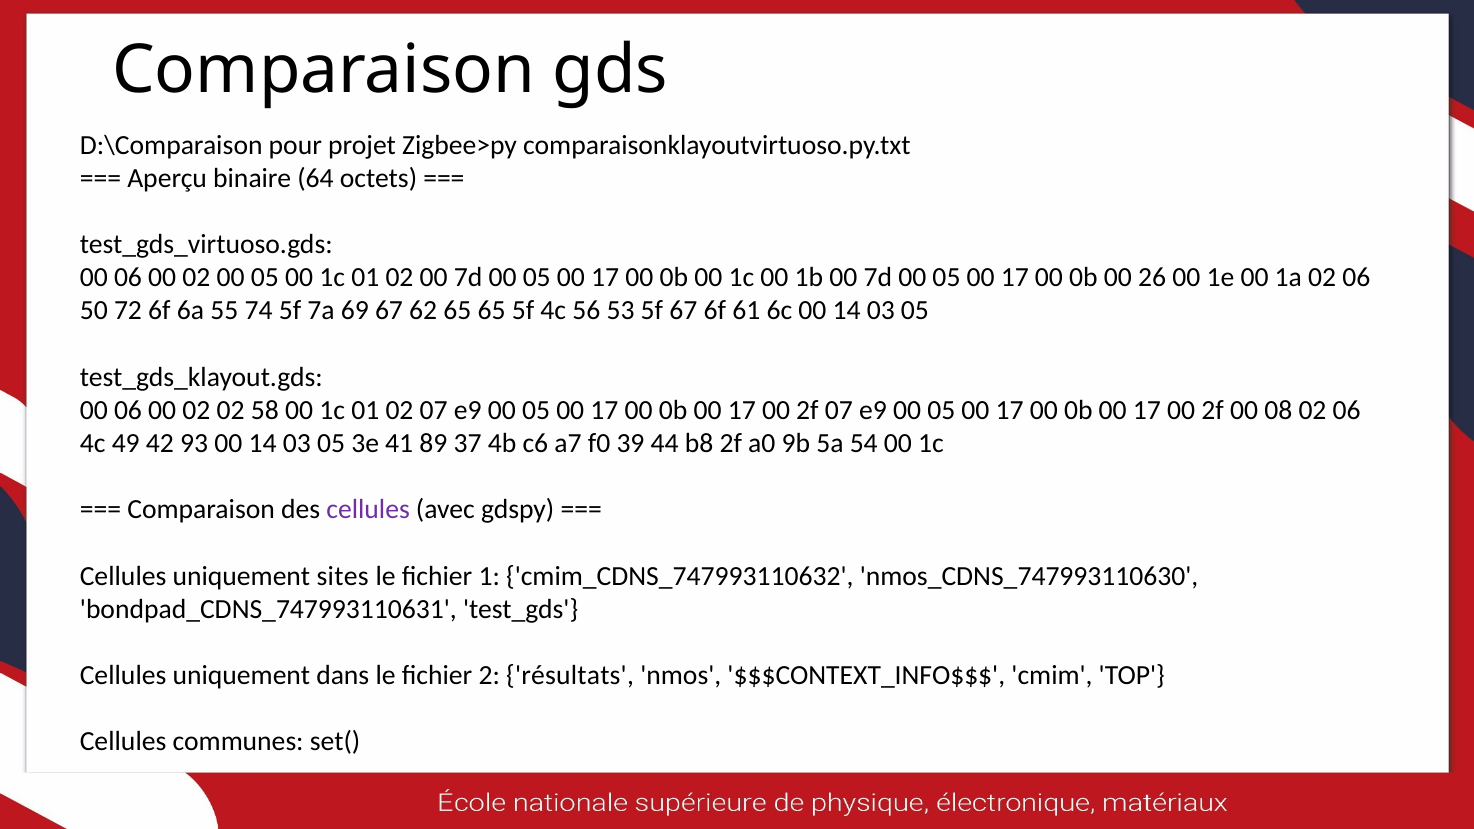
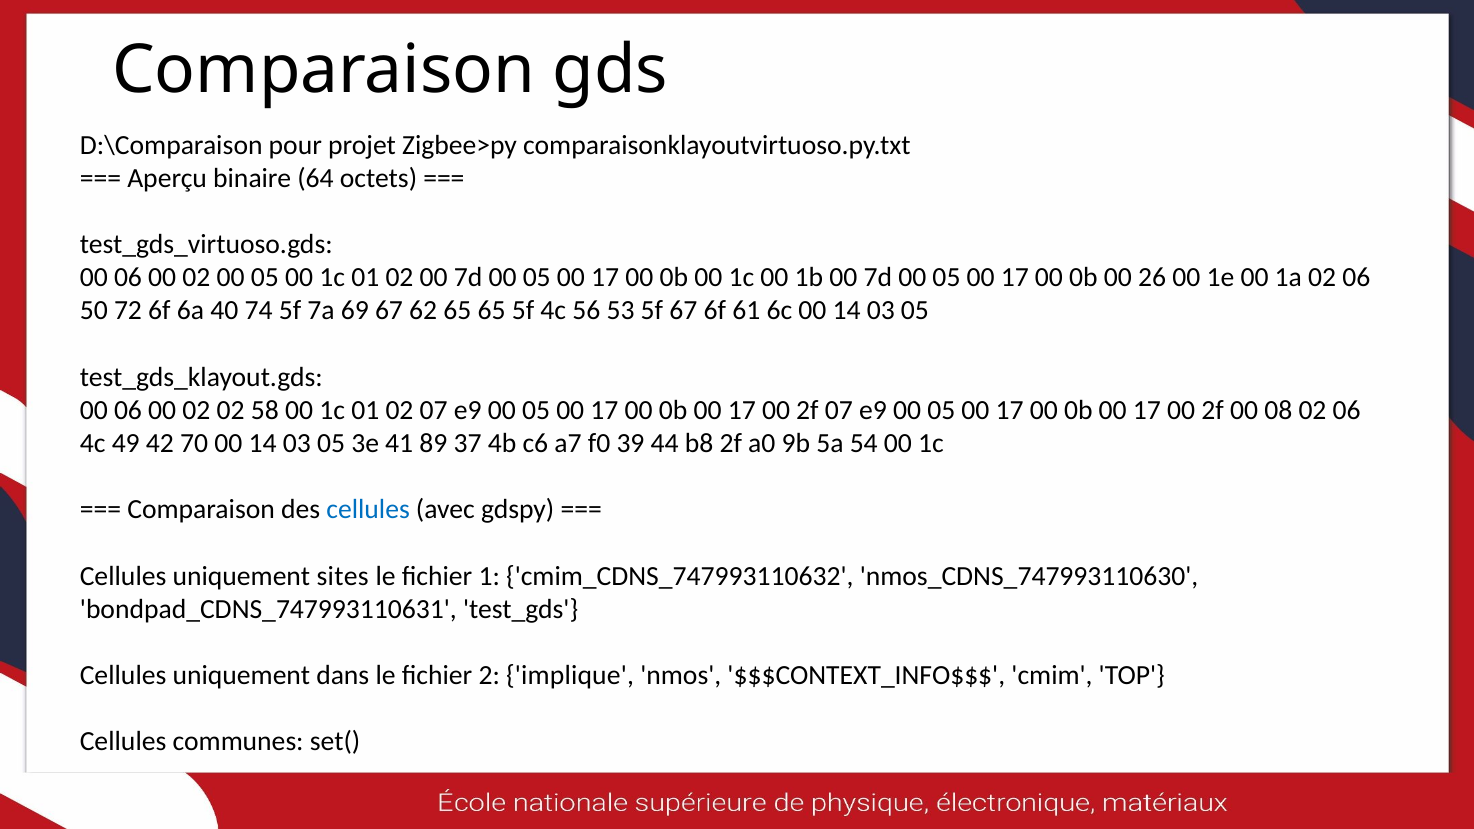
55: 55 -> 40 (224, 311)
93: 93 -> 70 (194, 443)
cellules colour: purple -> blue (368, 510)
résultats: résultats -> implique (570, 676)
